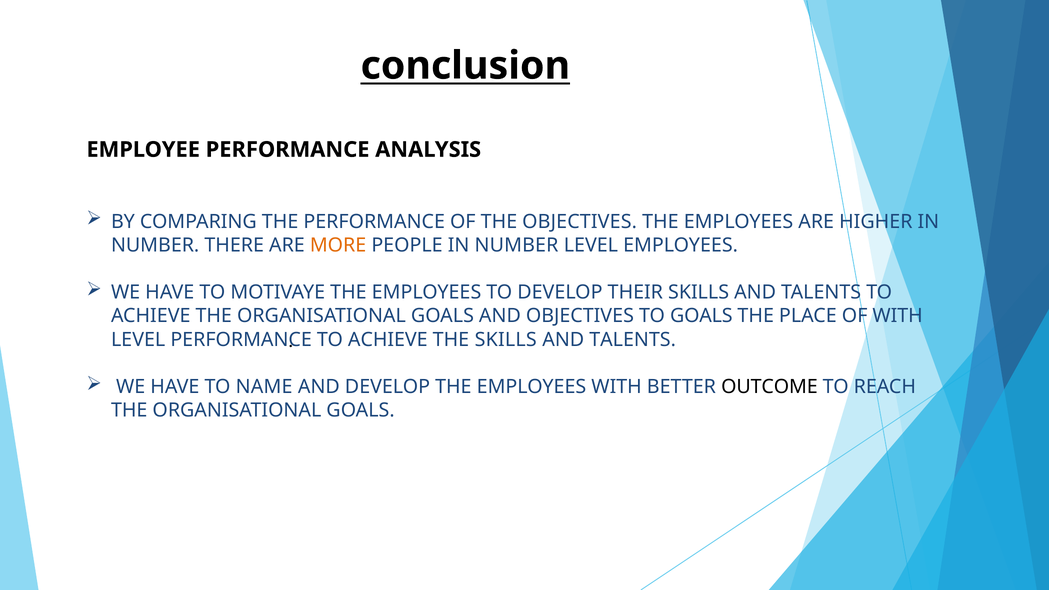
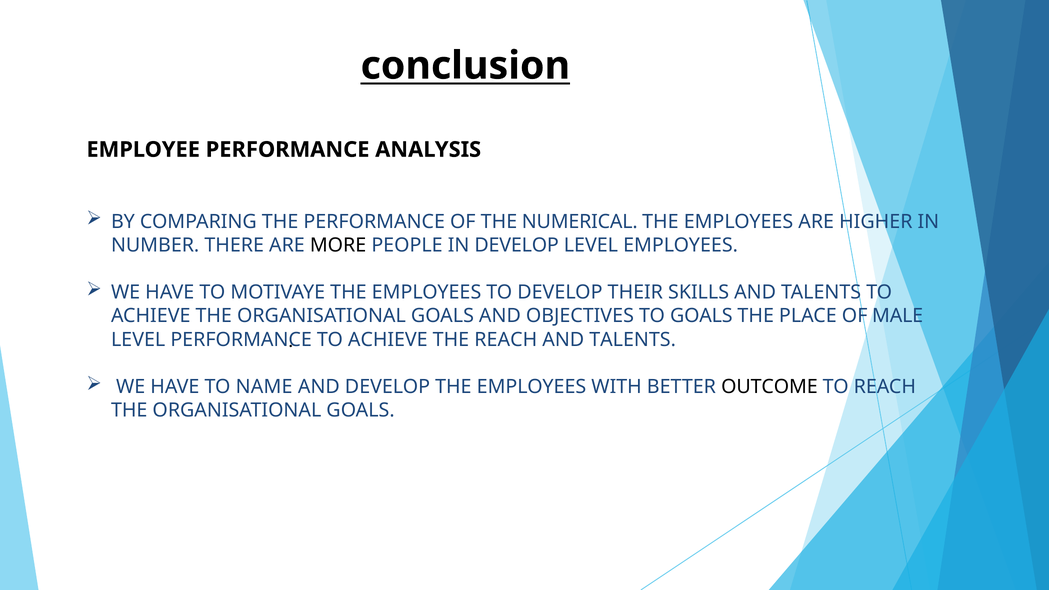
THE OBJECTIVES: OBJECTIVES -> NUMERICAL (580, 222)
MORE colour: orange -> black (338, 245)
PEOPLE IN NUMBER: NUMBER -> DEVELOP (517, 245)
OF WITH: WITH -> MALE (898, 316)
THE SKILLS: SKILLS -> REACH (506, 340)
